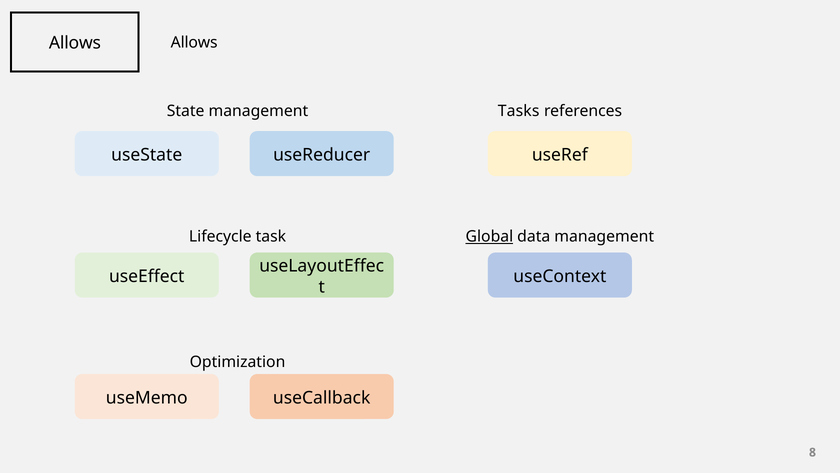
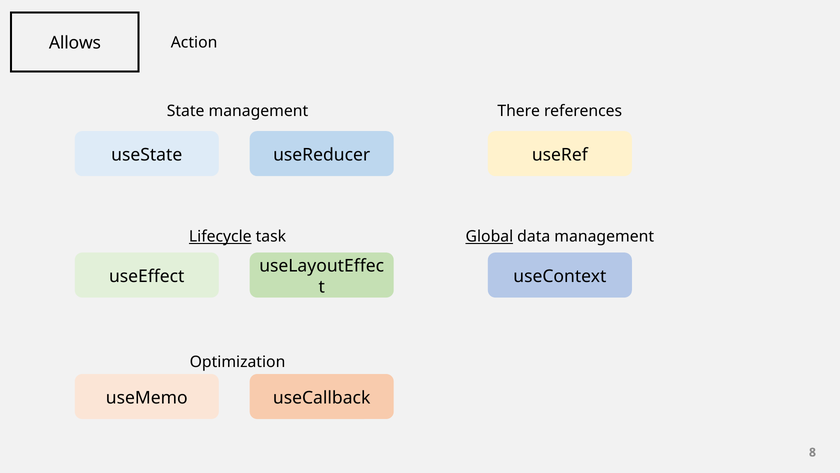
Allows: Allows -> Action (194, 43)
Tasks: Tasks -> There (519, 111)
Lifecycle underline: none -> present (220, 236)
